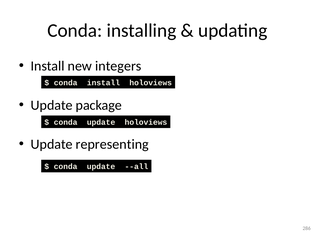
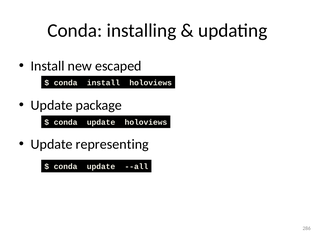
integers: integers -> escaped (118, 66)
